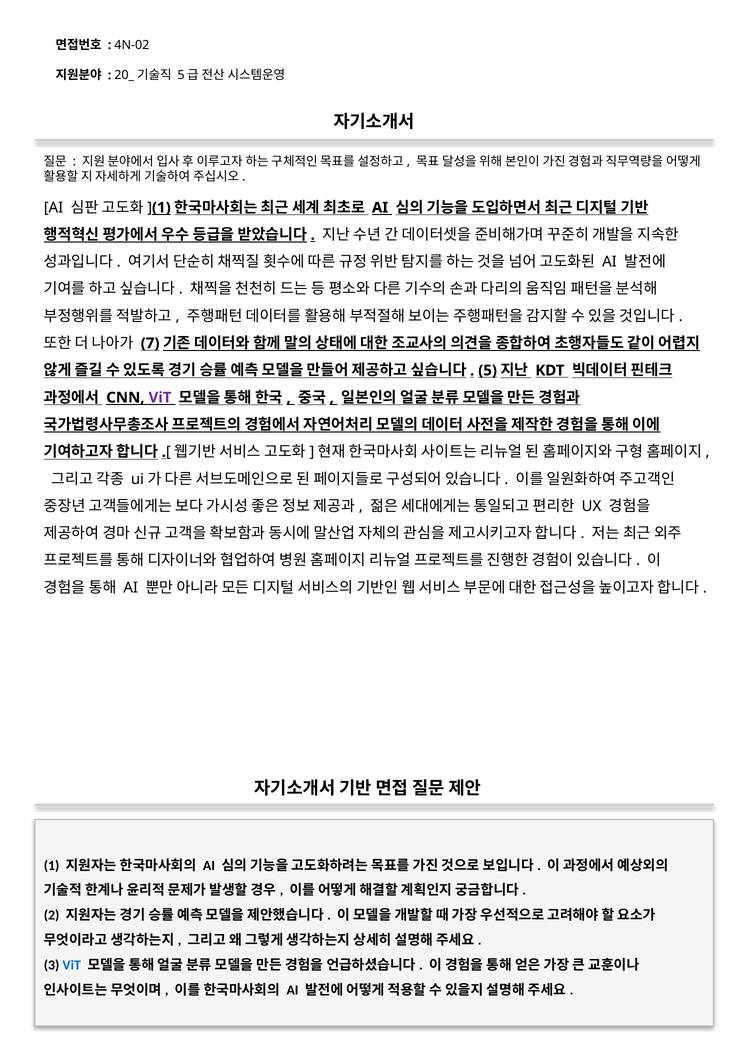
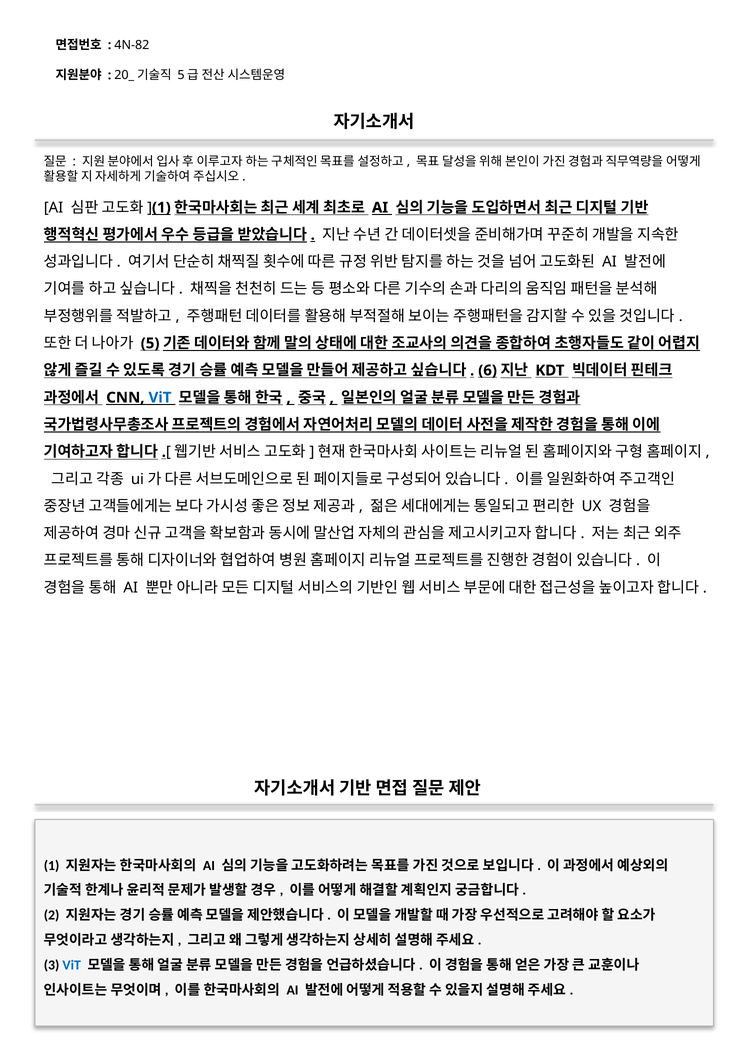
4N-02: 4N-02 -> 4N-82 (132, 45)
7: 7 -> 5 (150, 343)
5: 5 -> 6 (488, 370)
ViT colour: purple -> blue (160, 398)
